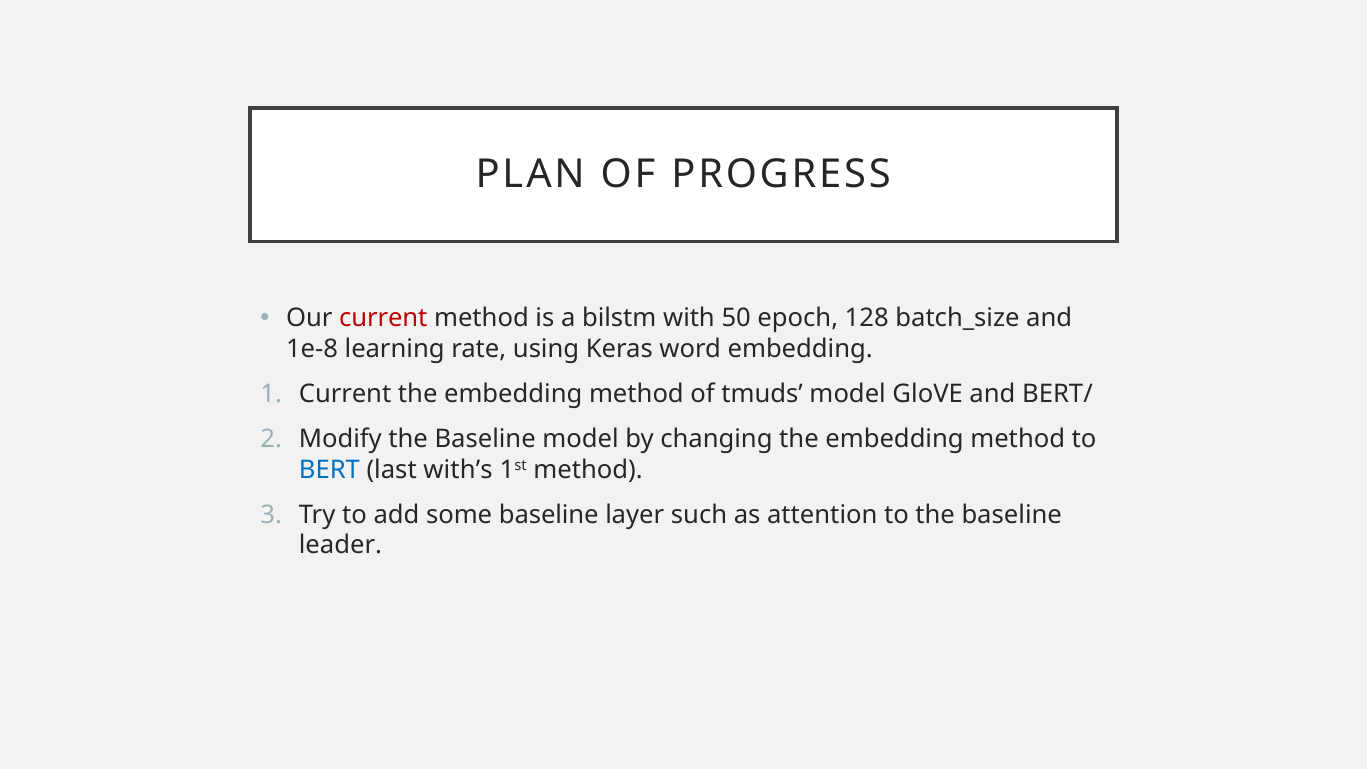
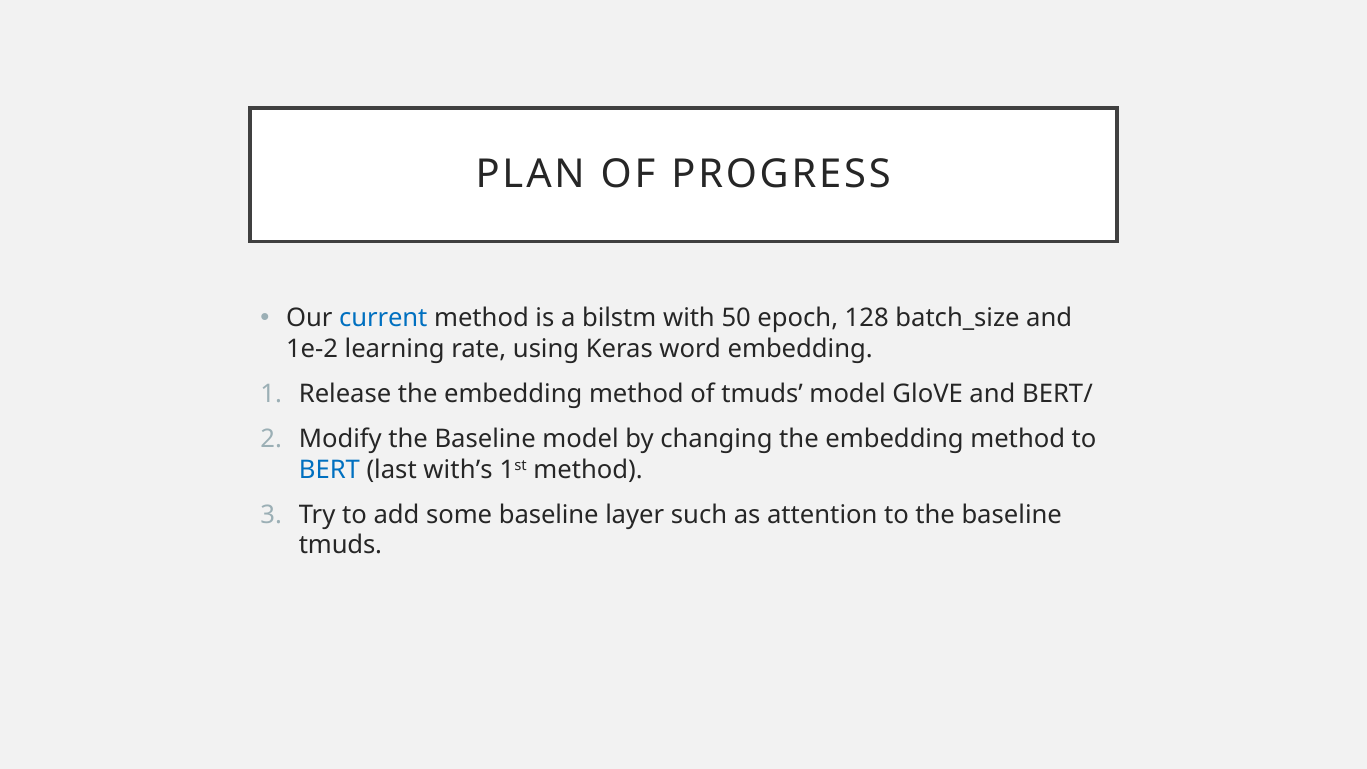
current colour: red -> blue (383, 318)
1e-8: 1e-8 -> 1e-2 (312, 349)
Current: Current -> Release (345, 394)
leader: leader -> tmuds (340, 545)
